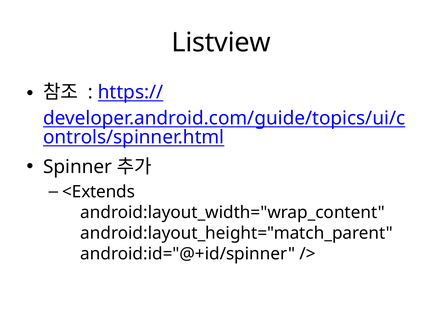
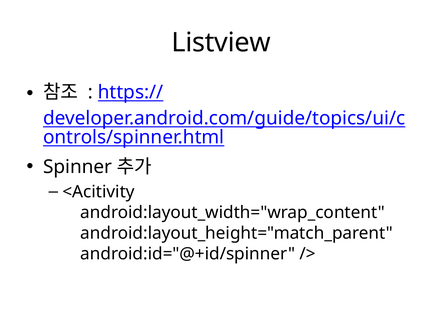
<Extends: <Extends -> <Acitivity (99, 192)
